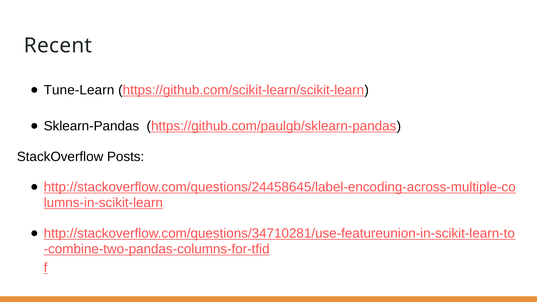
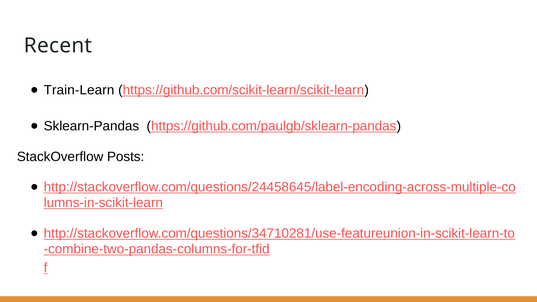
Tune-Learn: Tune-Learn -> Train-Learn (79, 90)
